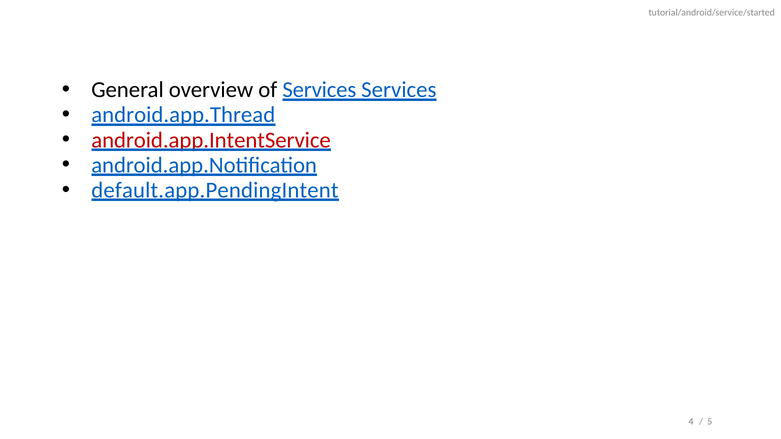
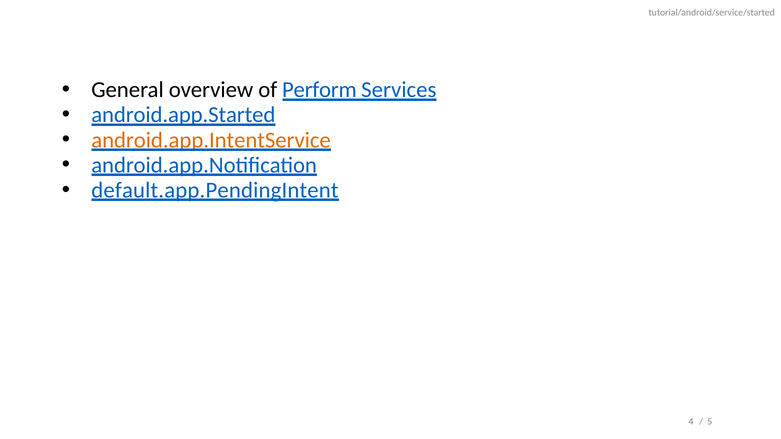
of Services: Services -> Perform (319, 90)
android.app.Thread: android.app.Thread -> android.app.Started (183, 115)
android.app.IntentService colour: red -> orange (211, 140)
